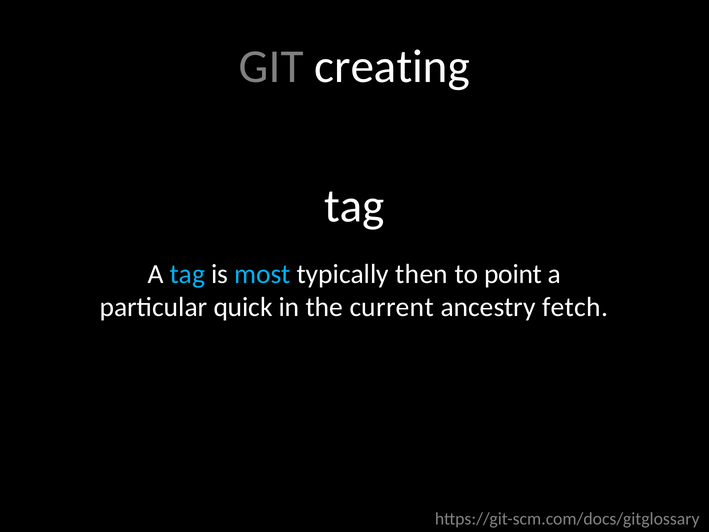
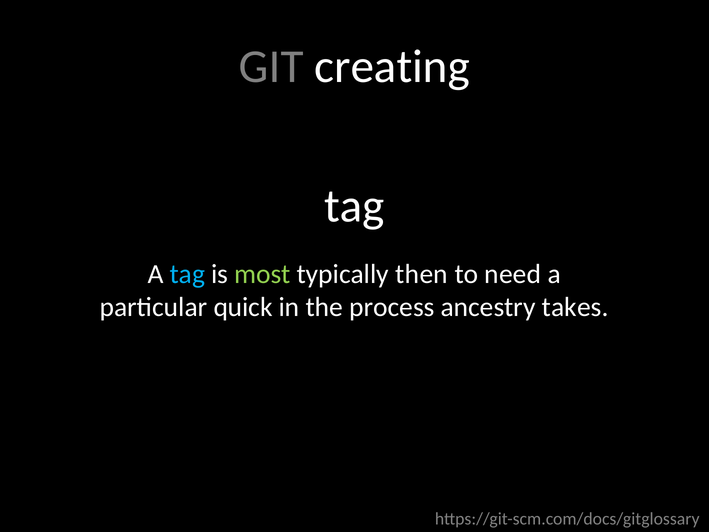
most colour: light blue -> light green (262, 274)
point: point -> need (513, 274)
current: current -> process (392, 307)
fetch: fetch -> takes (575, 307)
